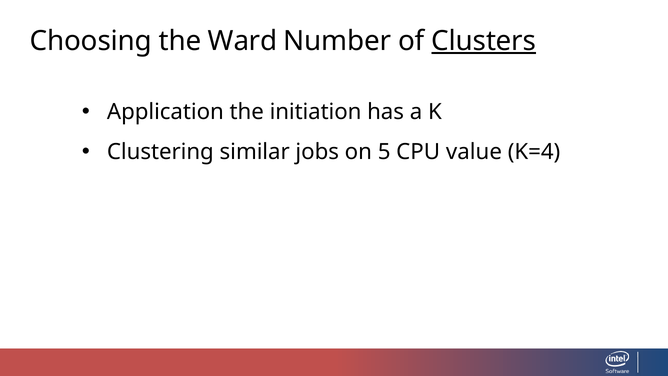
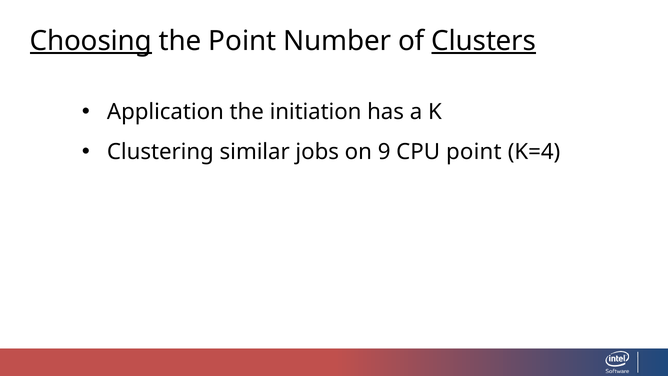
Choosing underline: none -> present (91, 41)
the Ward: Ward -> Point (242, 41)
5: 5 -> 9 (384, 152)
CPU value: value -> point (474, 152)
